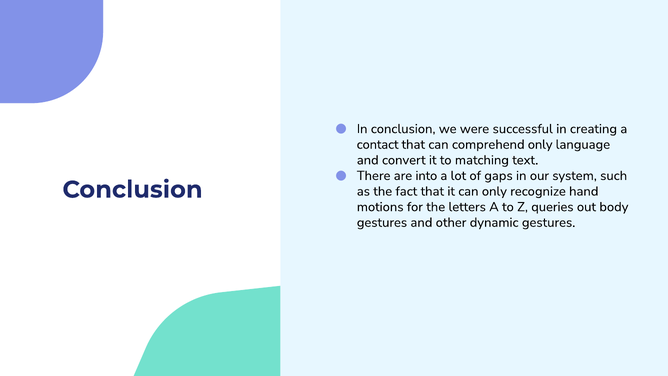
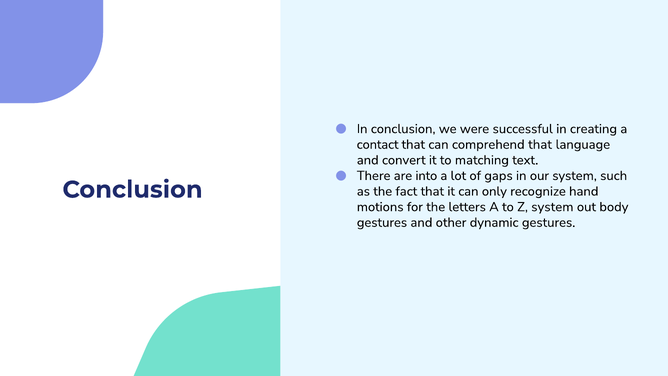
comprehend only: only -> that (540, 144)
Z queries: queries -> system (552, 207)
